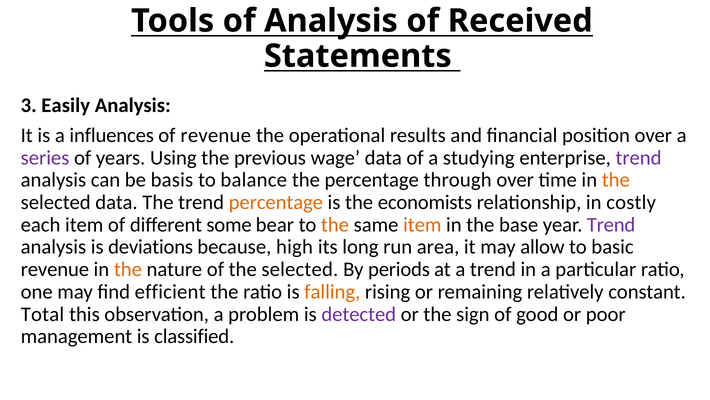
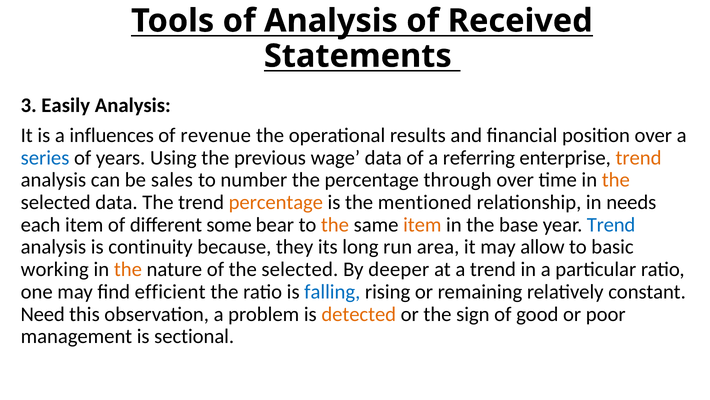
series colour: purple -> blue (45, 157)
studying: studying -> referring (479, 157)
trend colour: purple -> orange (639, 157)
basis: basis -> sales (172, 180)
balance: balance -> number (254, 180)
economists: economists -> mentioned (425, 202)
costly: costly -> needs (631, 202)
Trend colour: purple -> blue (611, 224)
deviations: deviations -> continuity (151, 247)
high: high -> they (295, 247)
revenue: revenue -> working (55, 269)
periods: periods -> deeper (399, 269)
falling colour: orange -> blue (332, 291)
Total: Total -> Need (43, 314)
detected colour: purple -> orange (359, 314)
classified: classified -> sectional (194, 336)
